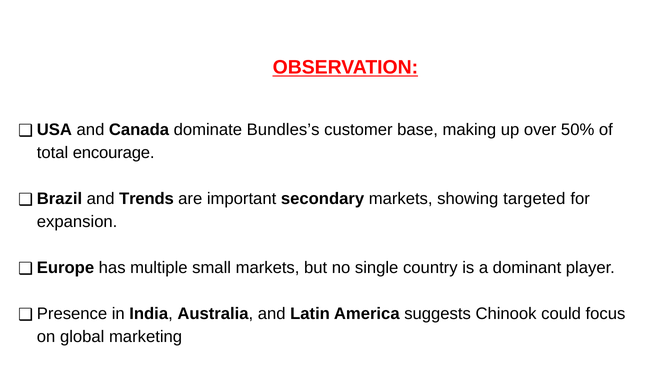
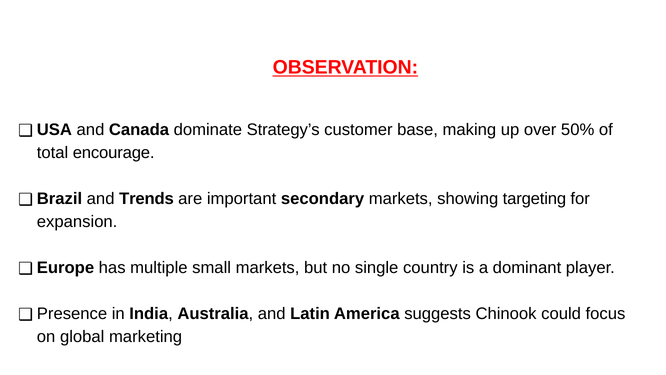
Bundles’s: Bundles’s -> Strategy’s (283, 130)
targeted: targeted -> targeting (534, 199)
